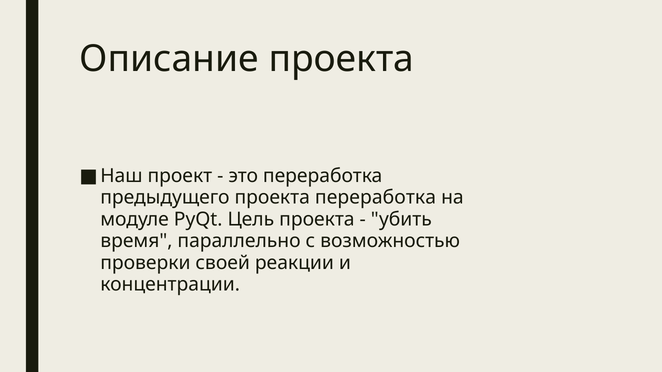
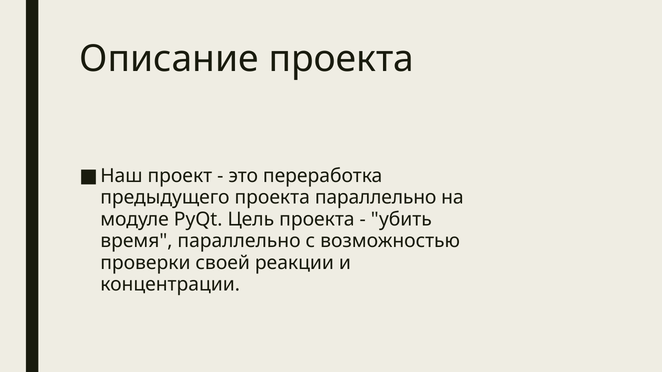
проекта переработка: переработка -> параллельно (376, 198)
